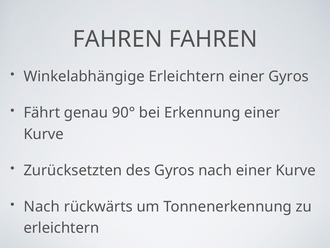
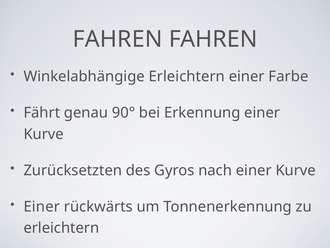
einer Gyros: Gyros -> Farbe (289, 76)
Nach: Nach -> Einer (42, 206)
